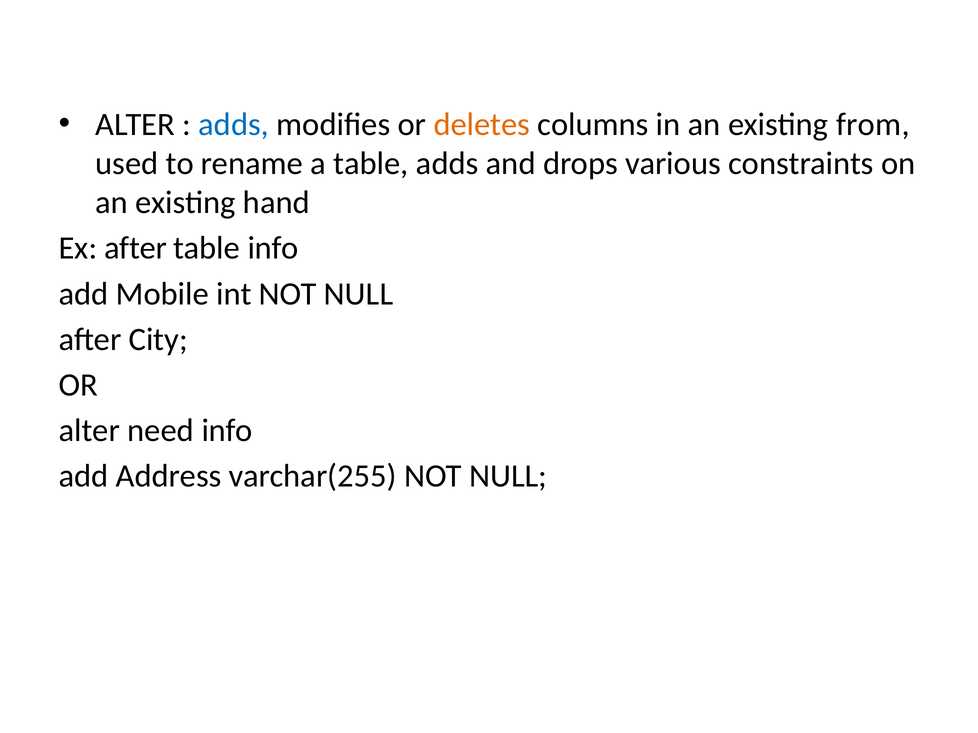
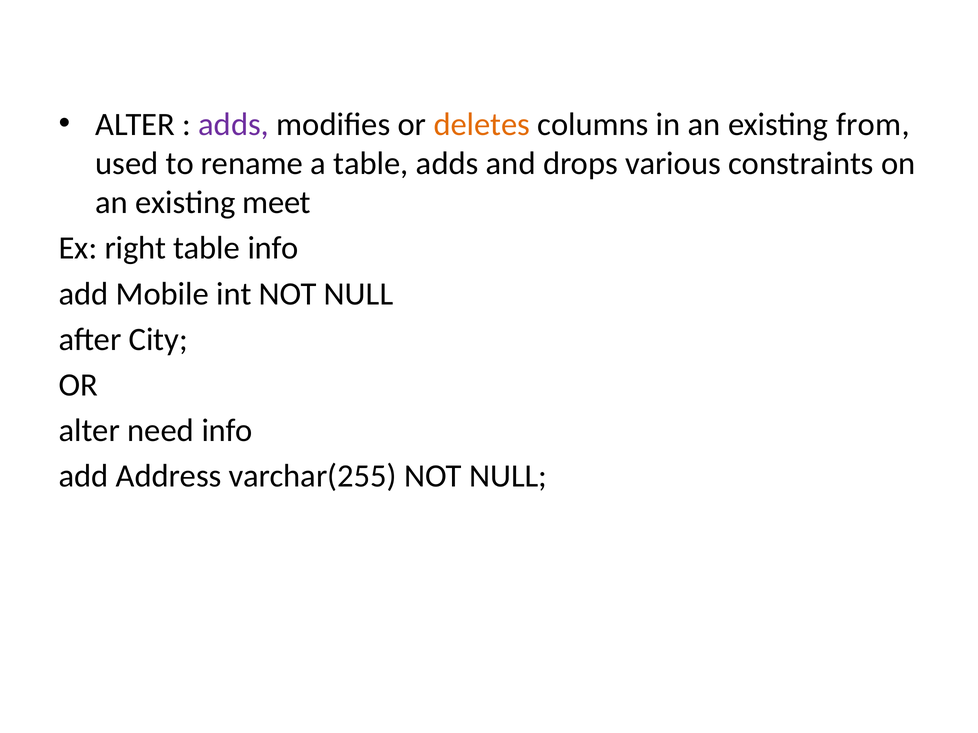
adds colour: blue -> purple (234, 125)
hand: hand -> meet (277, 203)
Ex after: after -> right (135, 248)
